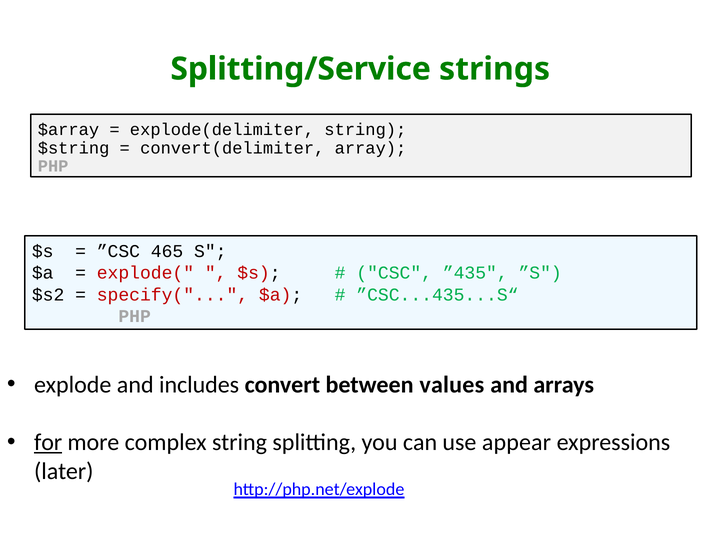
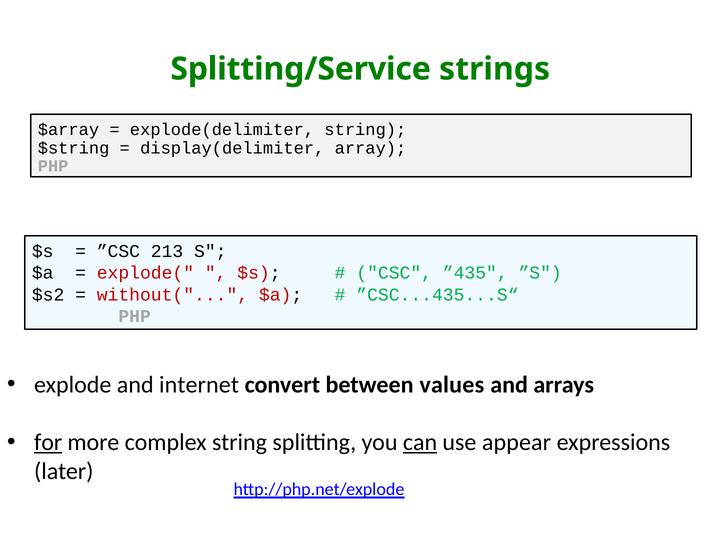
convert(delimiter: convert(delimiter -> display(delimiter (232, 148)
465: 465 -> 213 (167, 251)
specify(: specify( -> without( (172, 294)
includes: includes -> internet (199, 385)
can underline: none -> present (420, 442)
